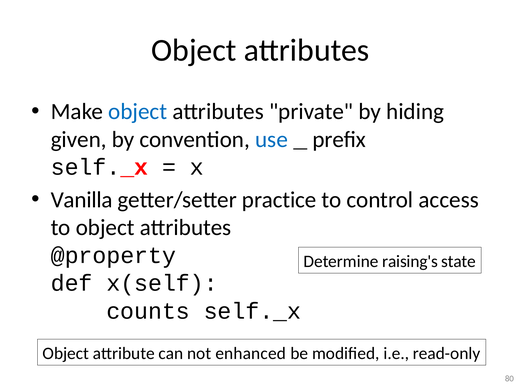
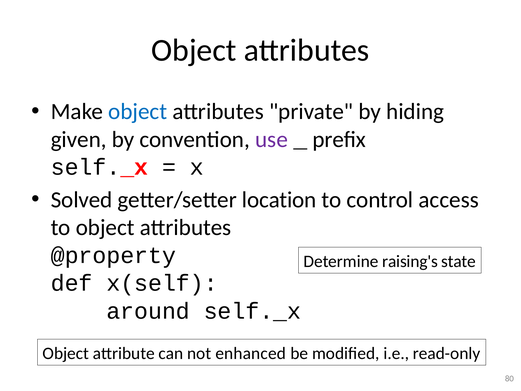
use colour: blue -> purple (272, 139)
Vanilla: Vanilla -> Solved (82, 200)
practice: practice -> location (279, 200)
counts: counts -> around (148, 311)
